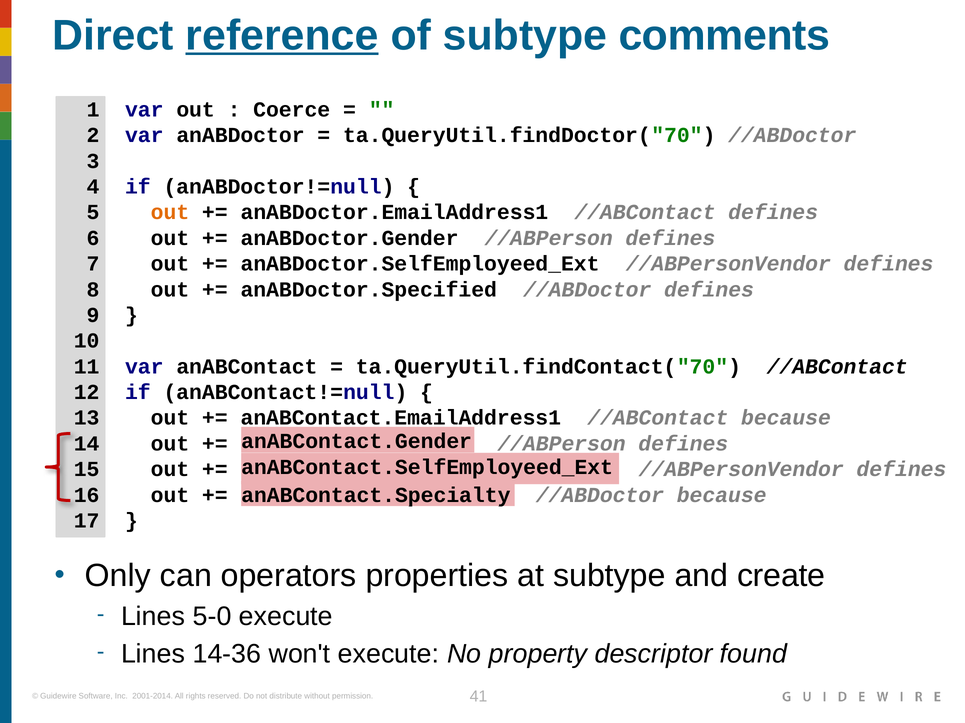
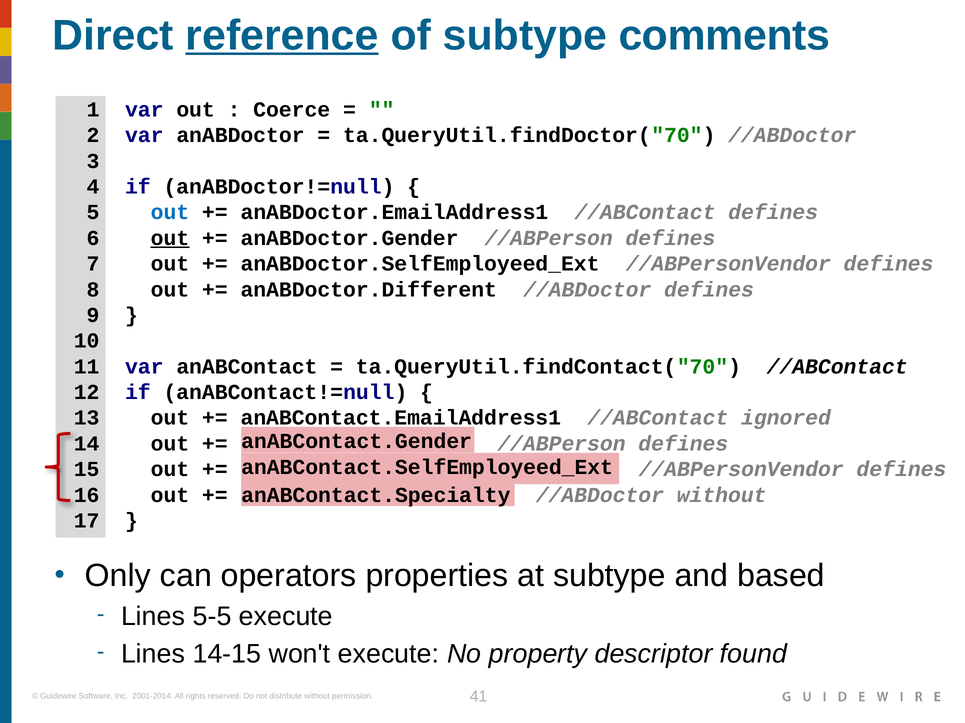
out colour: orange -> blue (170, 213)
out underline: none -> present (170, 238)
anABDoctor.Specified: anABDoctor.Specified -> anABDoctor.Different (369, 290)
//ABContact because: because -> ignored (786, 418)
//ABDoctor because: because -> without (722, 496)
create: create -> based (781, 576)
5-0: 5-0 -> 5-5 (212, 617)
14-36: 14-36 -> 14-15 (227, 654)
